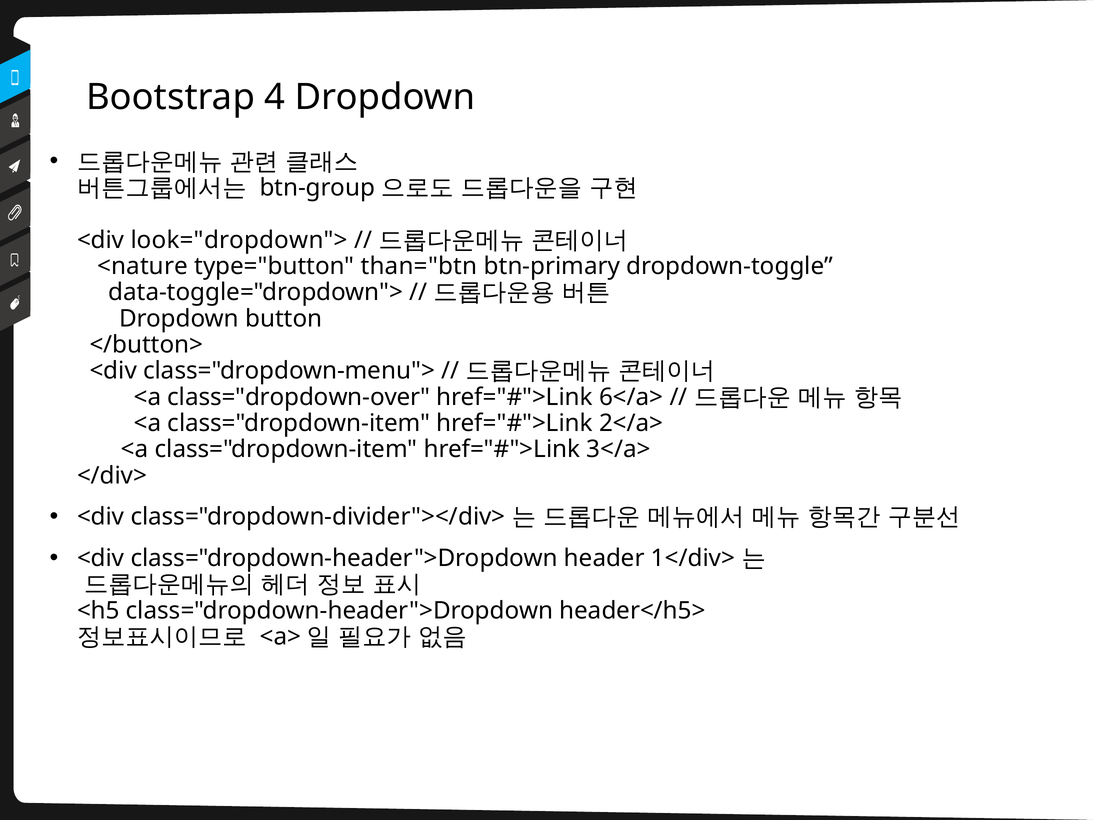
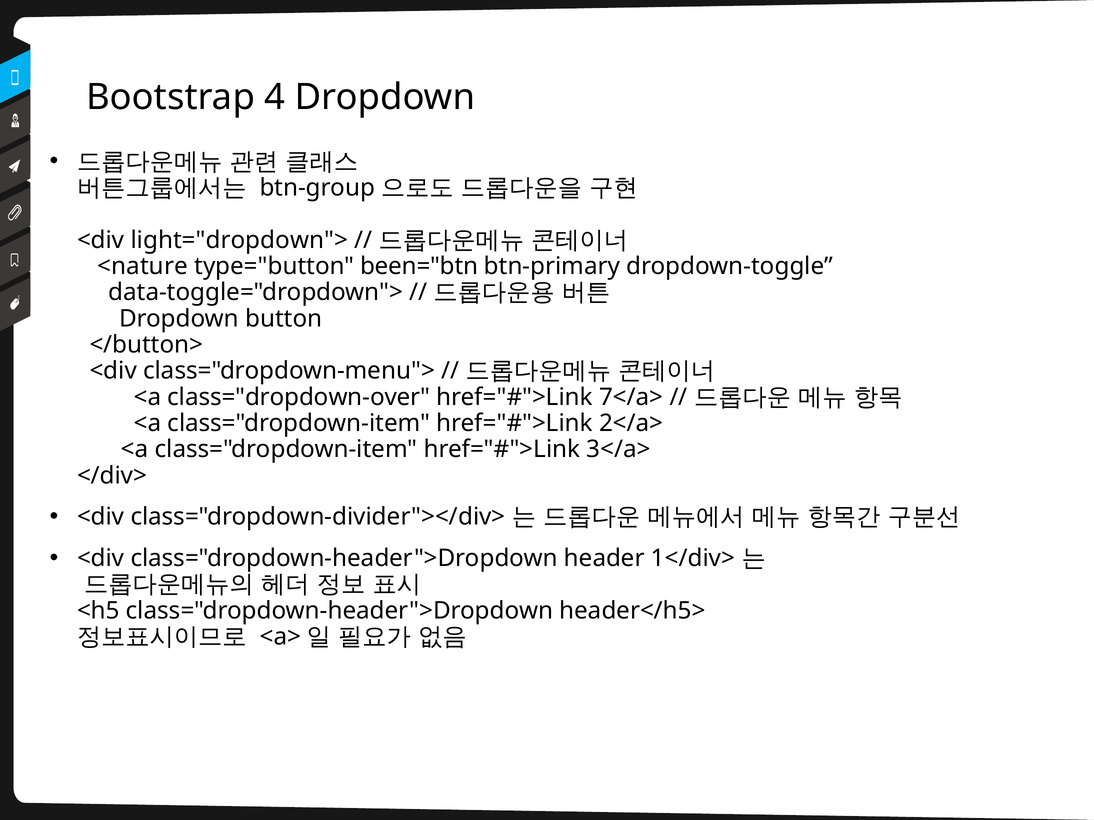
look="dropdown">: look="dropdown"> -> light="dropdown"> (239, 240)
than="btn: than="btn -> been="btn (419, 266)
6</a>: 6</a> -> 7</a> (631, 397)
